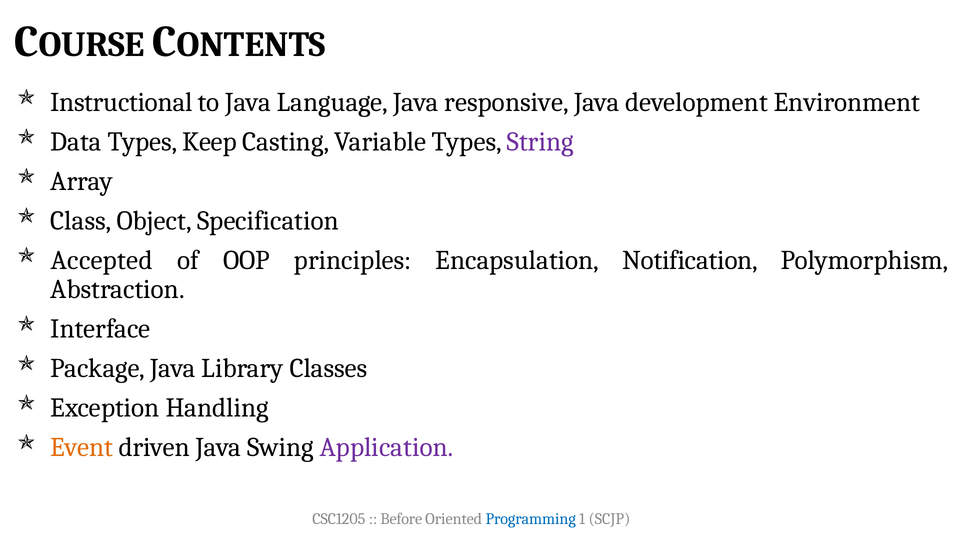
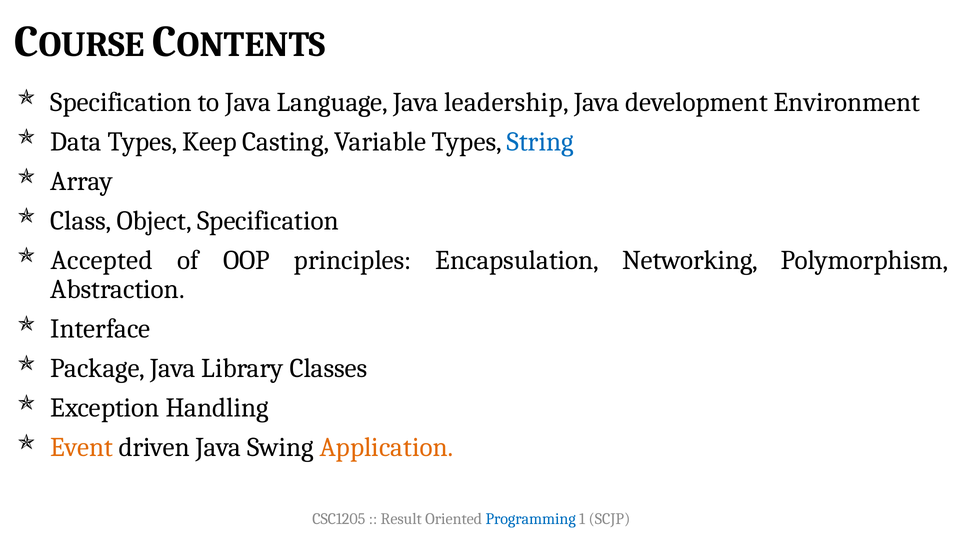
Instructional: Instructional -> Specification (121, 102)
responsive: responsive -> leadership (506, 102)
String colour: purple -> blue (540, 142)
Notification: Notification -> Networking (690, 260)
Application colour: purple -> orange (386, 447)
Before: Before -> Result (401, 519)
